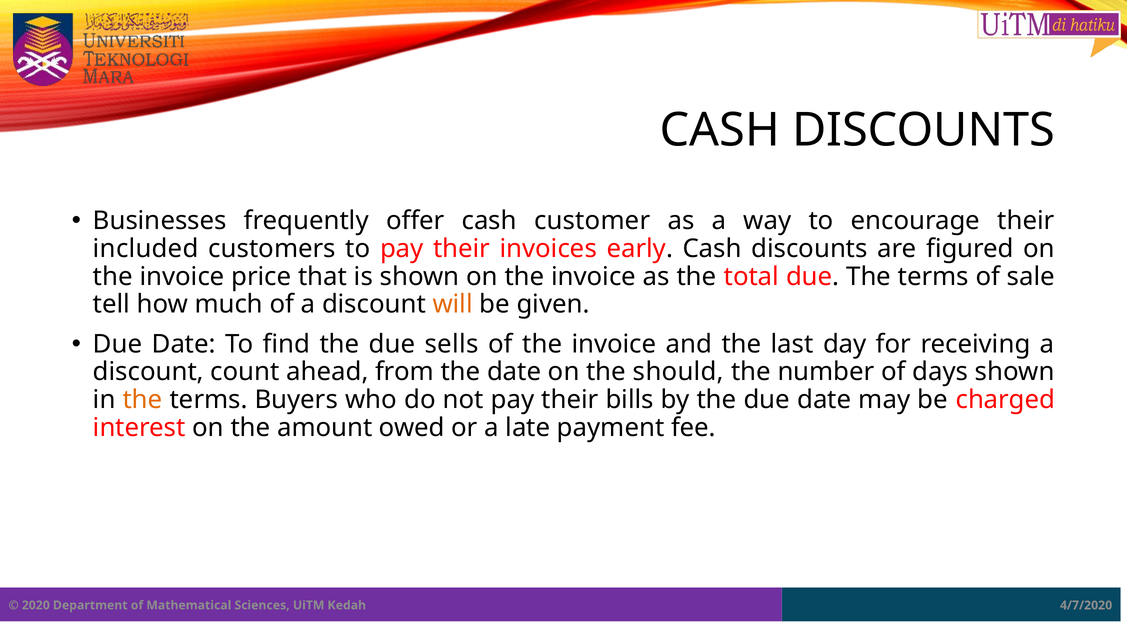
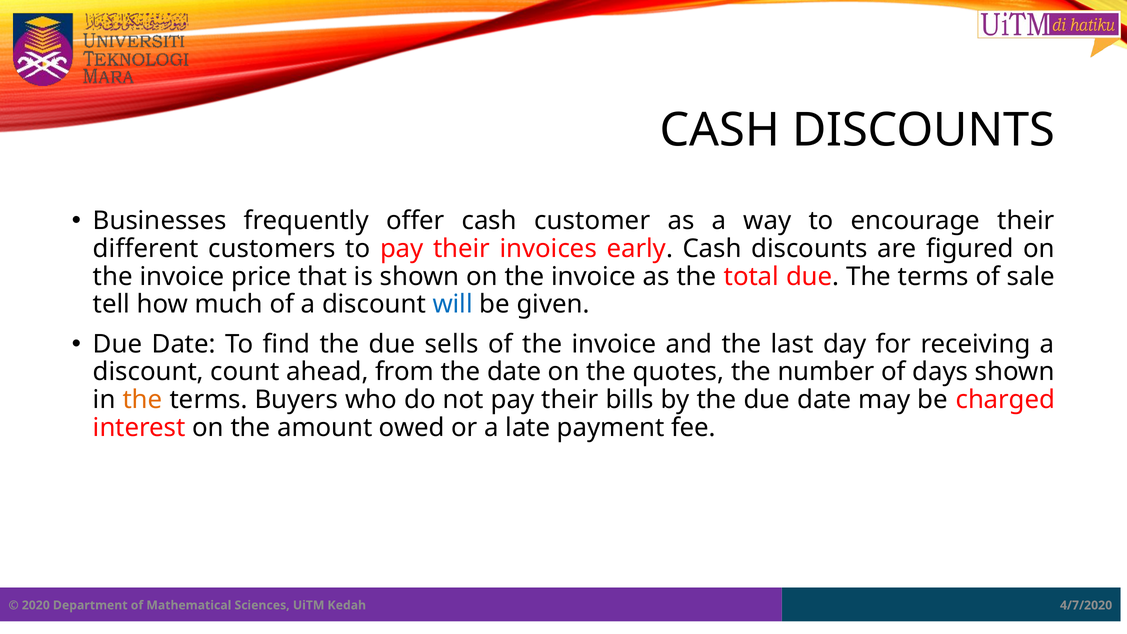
included: included -> different (146, 249)
will colour: orange -> blue (453, 304)
should: should -> quotes (678, 372)
